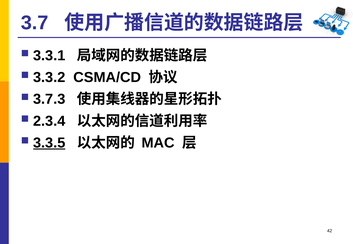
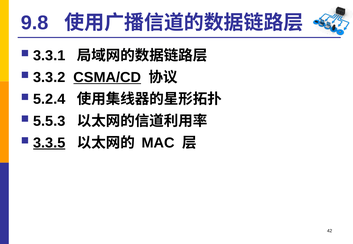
3.7: 3.7 -> 9.8 (35, 23)
CSMA/CD underline: none -> present (107, 78)
3.7.3: 3.7.3 -> 5.2.4 (49, 99)
2.3.4: 2.3.4 -> 5.5.3 (49, 121)
